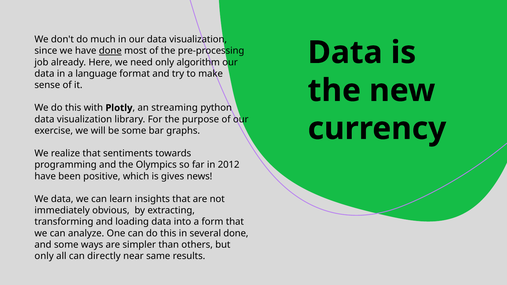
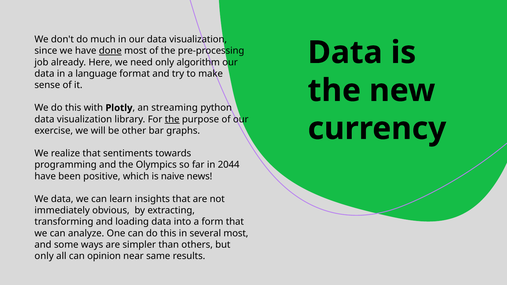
the underline: none -> present (172, 119)
be some: some -> other (134, 131)
2012: 2012 -> 2044 (229, 165)
gives: gives -> naive (173, 176)
several done: done -> most (236, 233)
directly: directly -> opinion (104, 256)
